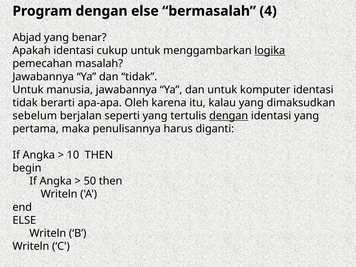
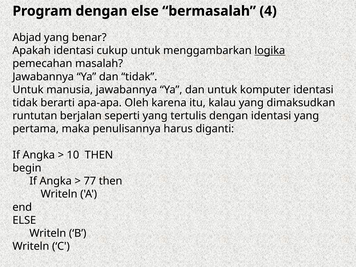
sebelum: sebelum -> runtutan (35, 116)
dengan underline: present -> none (229, 116)
50: 50 -> 77 (90, 181)
